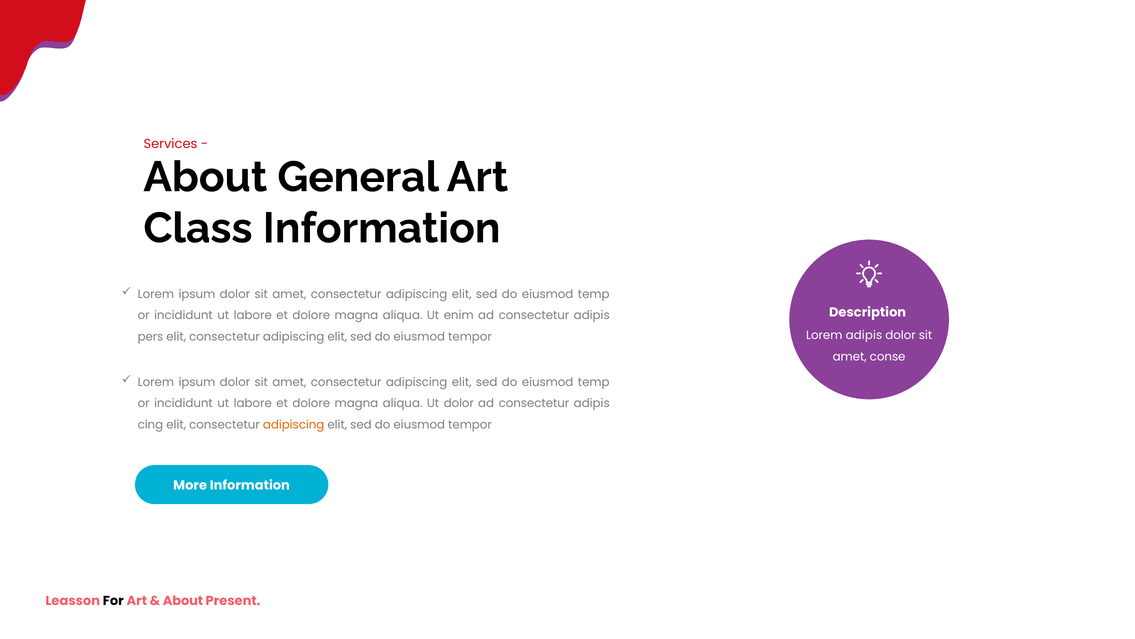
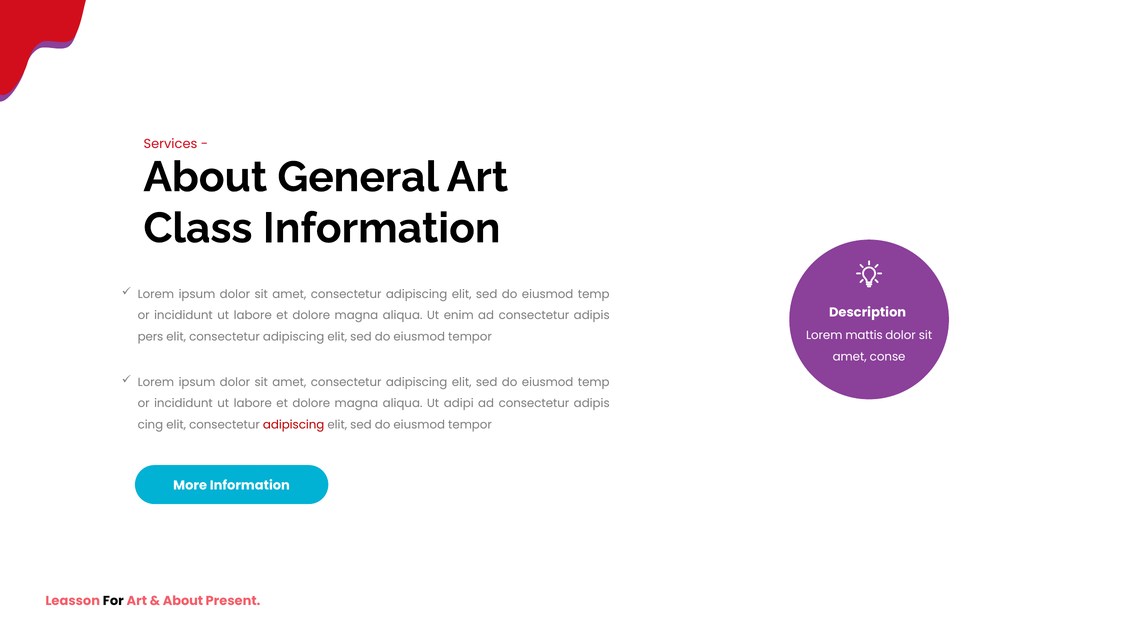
Lorem adipis: adipis -> mattis (864, 335)
Ut dolor: dolor -> adipi (459, 403)
adipiscing colour: orange -> red (294, 424)
